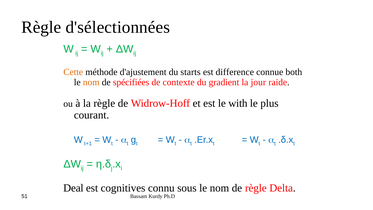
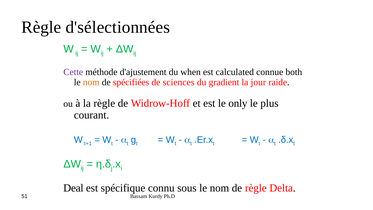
Cette colour: orange -> purple (73, 72)
starts: starts -> when (191, 72)
difference: difference -> calculated (235, 72)
contexte: contexte -> sciences (179, 82)
with: with -> only (238, 103)
cognitives: cognitives -> spécifique (123, 188)
